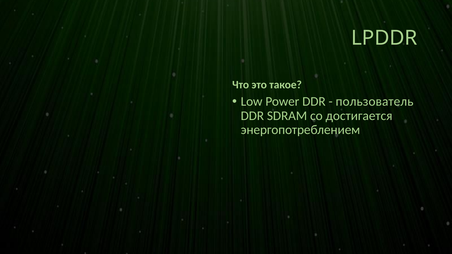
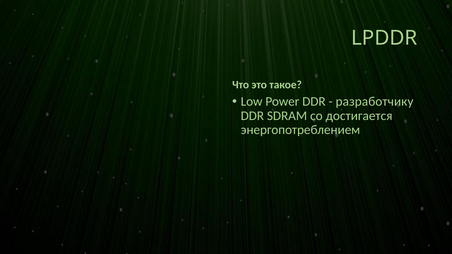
пользователь: пользователь -> разработчику (375, 102)
